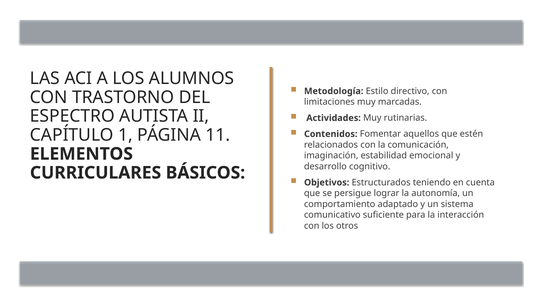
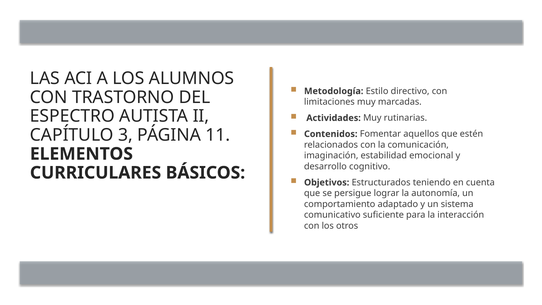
1: 1 -> 3 (125, 135)
